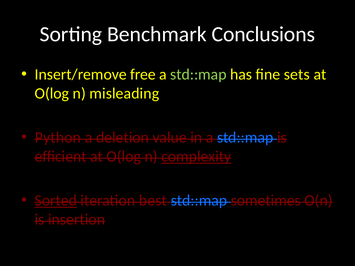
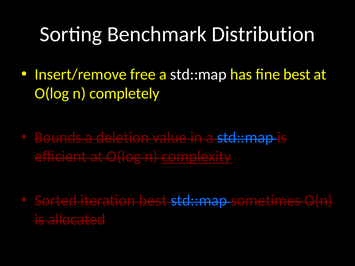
Conclusions: Conclusions -> Distribution (263, 34)
std::map colour: light green -> white (198, 74)
fine sets: sets -> best (297, 74)
misleading: misleading -> completely (124, 93)
Python: Python -> Bounds (58, 138)
Sorted underline: present -> none (56, 201)
insertion: insertion -> allocated (77, 220)
